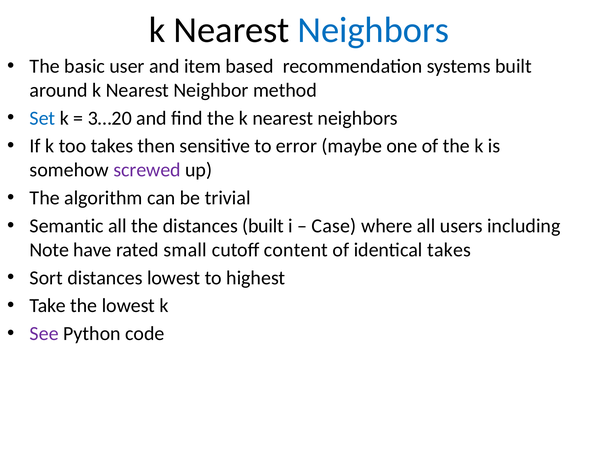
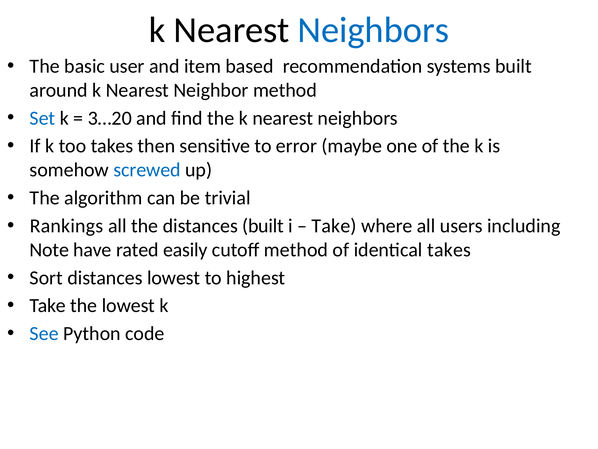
screwed colour: purple -> blue (147, 170)
Semantic: Semantic -> Rankings (66, 226)
Case: Case -> Take (334, 226)
small: small -> easily (185, 250)
cutoff content: content -> method (296, 250)
See colour: purple -> blue (44, 333)
